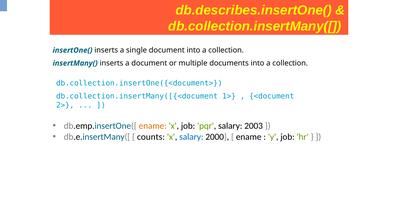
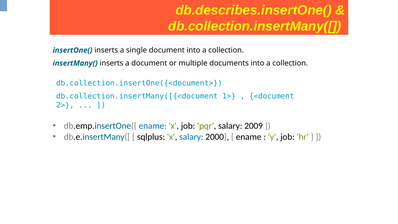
ename colour: orange -> blue (153, 126)
2003: 2003 -> 2009 (254, 126)
counts: counts -> sqlplus (151, 137)
